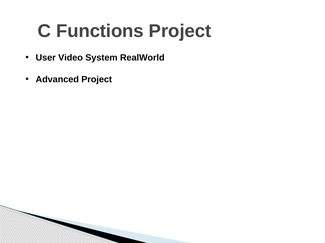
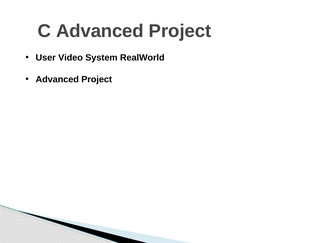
C Functions: Functions -> Advanced (100, 31)
